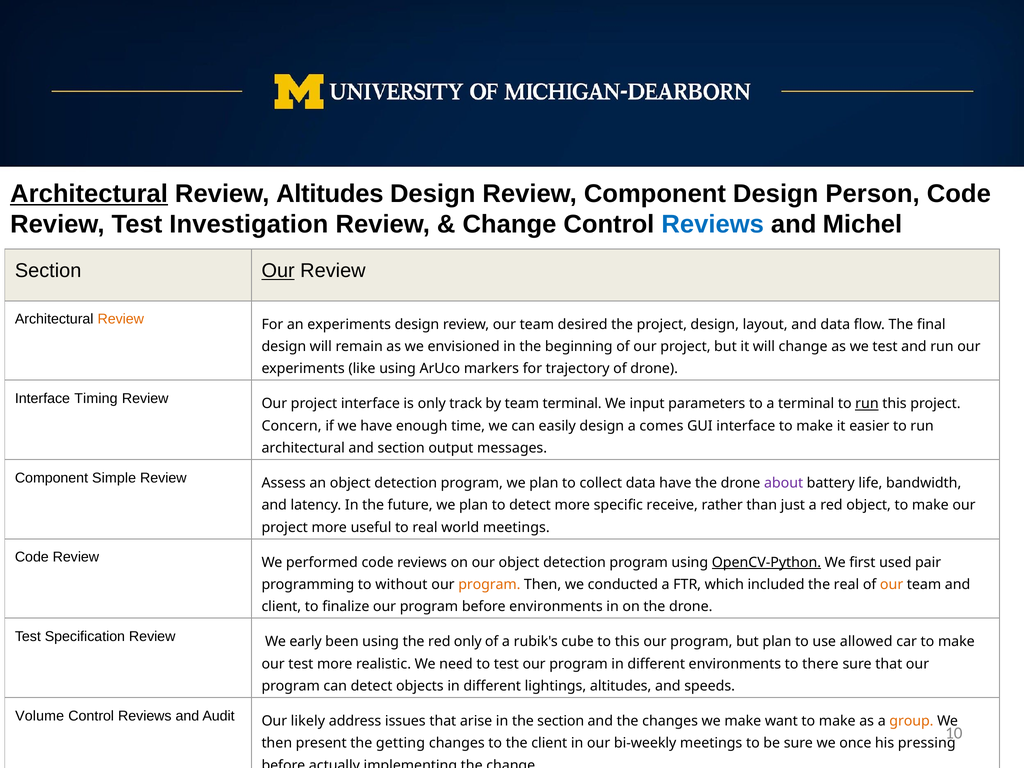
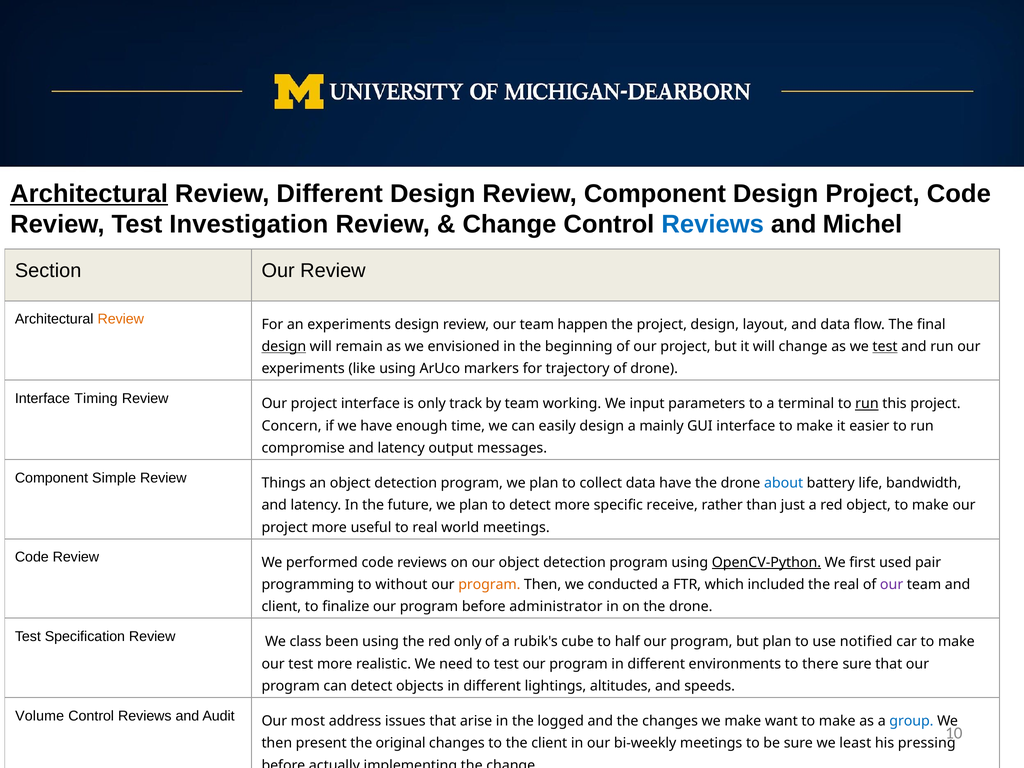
Review Altitudes: Altitudes -> Different (330, 194)
Design Person: Person -> Project (873, 194)
Our underline: present -> none (278, 271)
desired: desired -> happen (583, 324)
design underline: none -> present (284, 347)
test underline: none -> present (885, 347)
team terminal: terminal -> working (572, 404)
comes: comes -> mainly (662, 426)
architectural: architectural -> compromise (303, 448)
section: section -> latency (401, 448)
Assess: Assess -> Things (284, 483)
about colour: purple -> blue (784, 483)
our colour: orange -> purple (892, 585)
before environments: environments -> administrator (556, 607)
early: early -> class (305, 642)
to this: this -> half (627, 642)
allowed: allowed -> notified (866, 642)
likely: likely -> most (308, 721)
the section: section -> logged (561, 721)
group colour: orange -> blue (911, 721)
getting: getting -> original (401, 743)
once: once -> least (855, 743)
